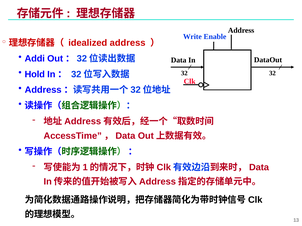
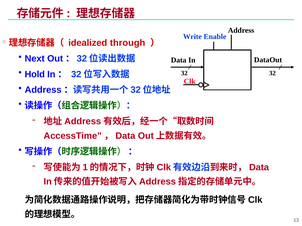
idealized address: address -> through (128, 43)
Addi: Addi -> Next (35, 59)
